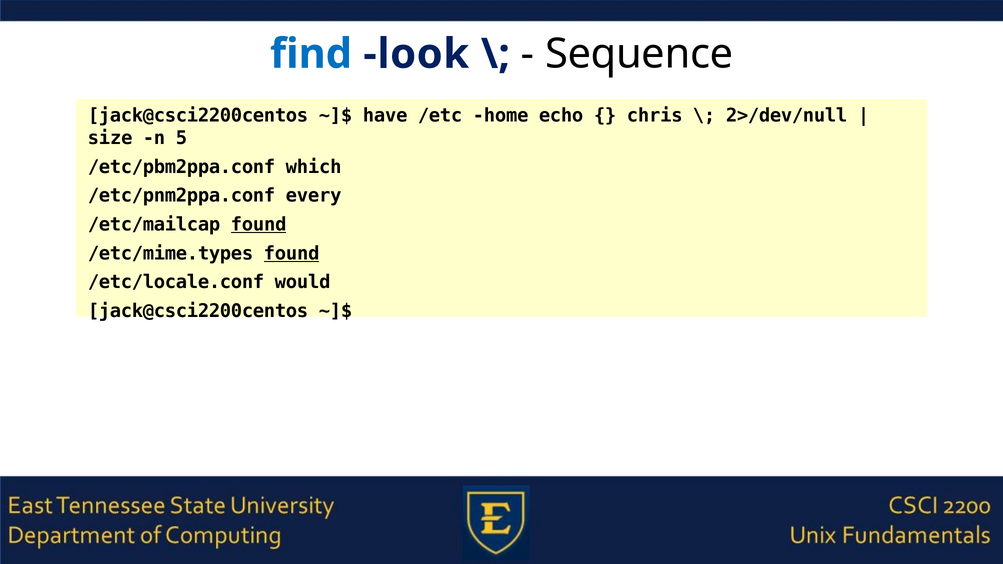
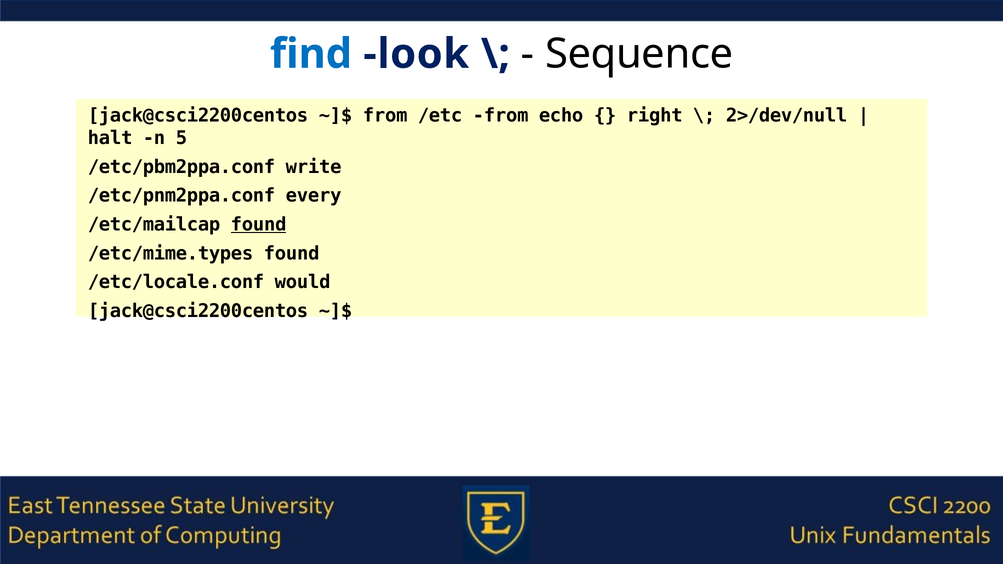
have: have -> from (385, 115)
/etc home: home -> from (501, 115)
chris: chris -> right (655, 115)
size: size -> halt (110, 138)
which: which -> write (314, 167)
found underline: present -> none (292, 253)
